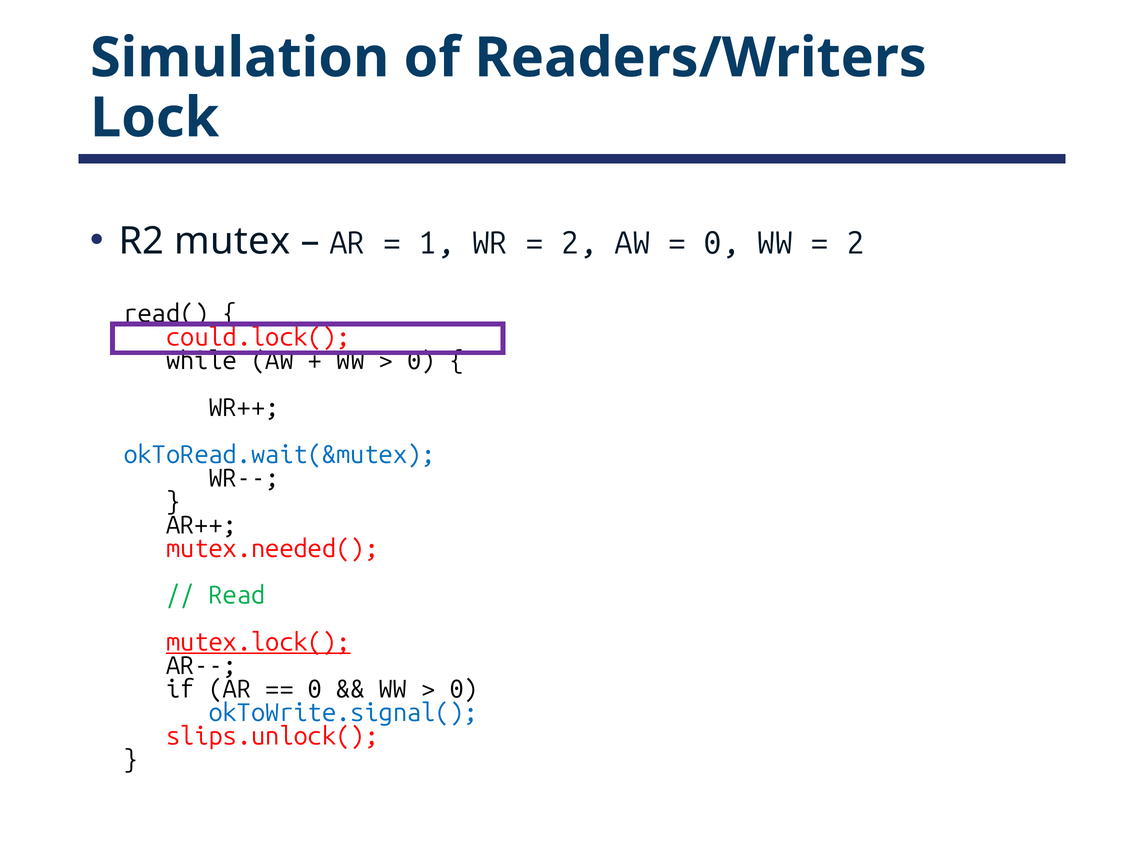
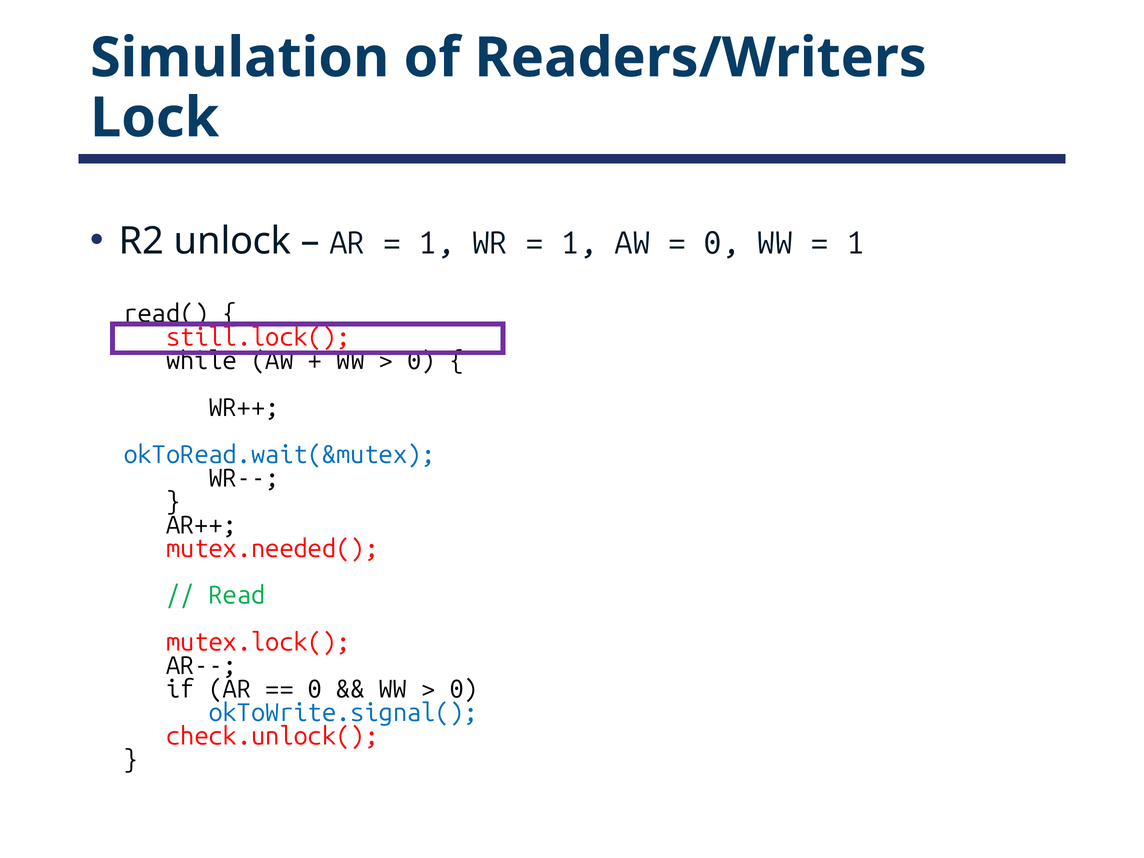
mutex: mutex -> unlock (233, 241)
2: 2 -> 1 (579, 243)
2: 2 -> 1 (855, 243)
could.lock(: could.lock( -> still.lock( (258, 337)
mutex.lock( underline: present -> none (258, 642)
slips.unlock(: slips.unlock( -> check.unlock( (273, 736)
